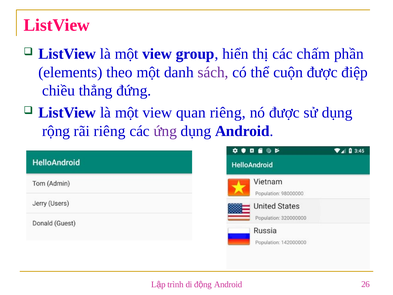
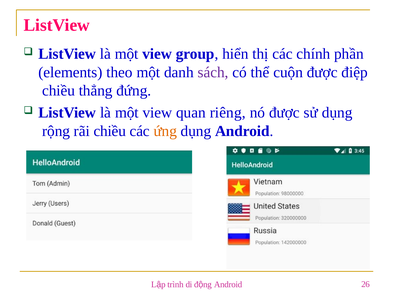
chấm: chấm -> chính (313, 54)
rãi riêng: riêng -> chiều (110, 131)
ứng colour: purple -> orange (165, 131)
